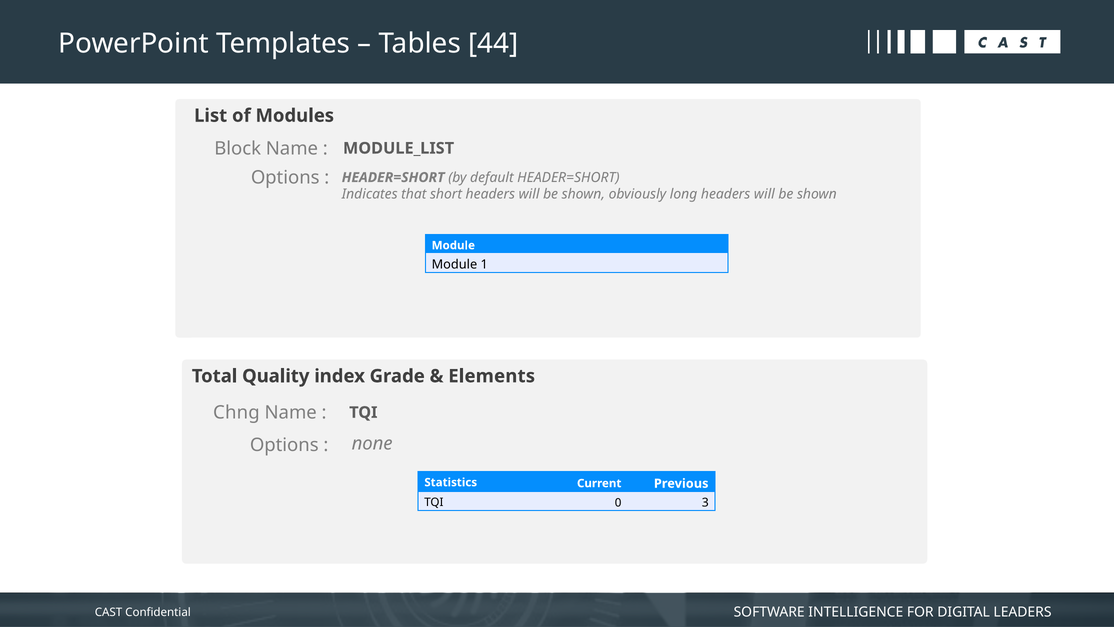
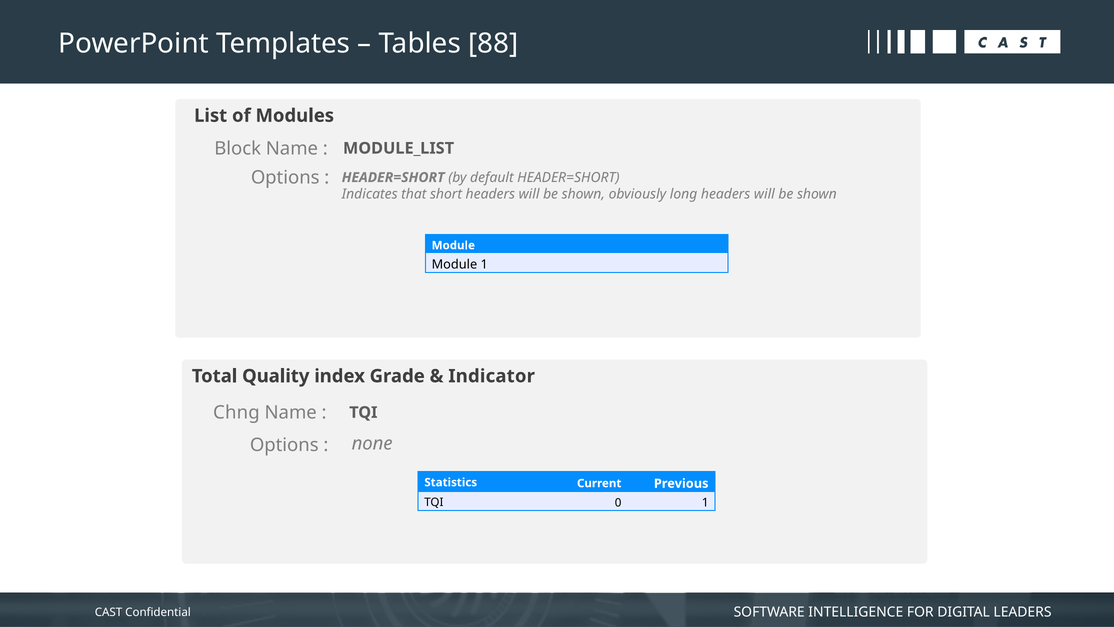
44: 44 -> 88 (493, 43)
Elements: Elements -> Indicator (492, 376)
0 3: 3 -> 1 (705, 503)
